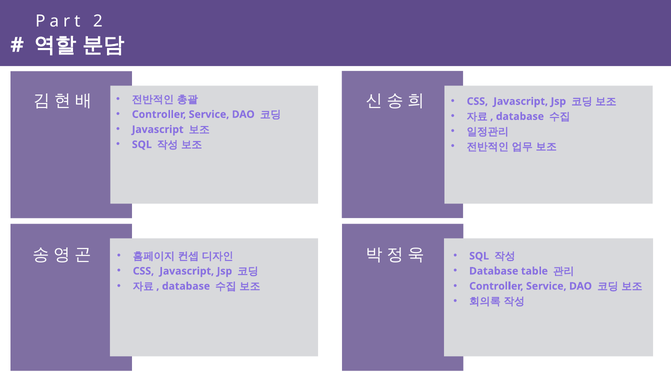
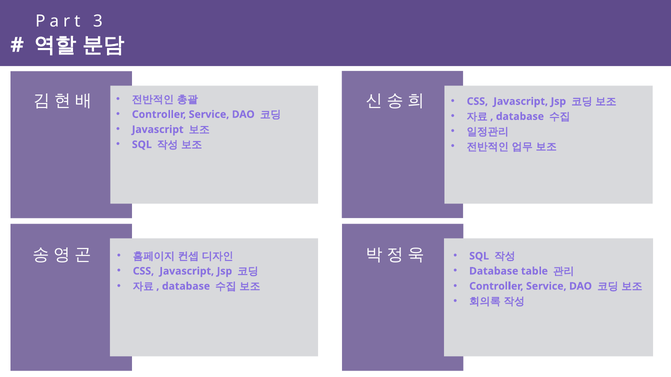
2: 2 -> 3 (98, 21)
